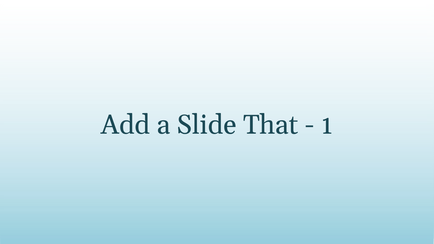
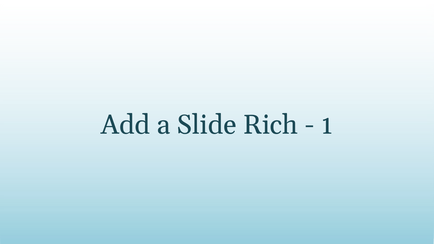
That: That -> Rich (271, 125)
